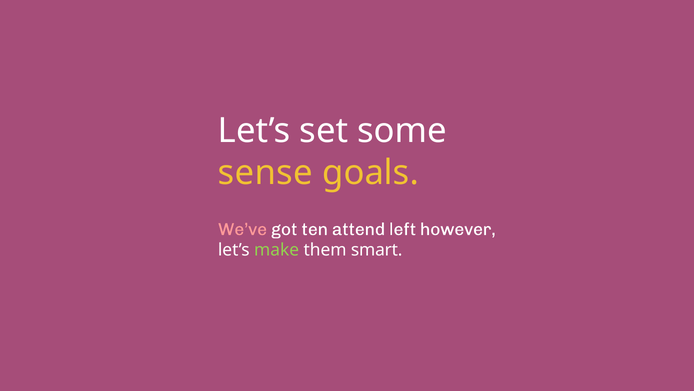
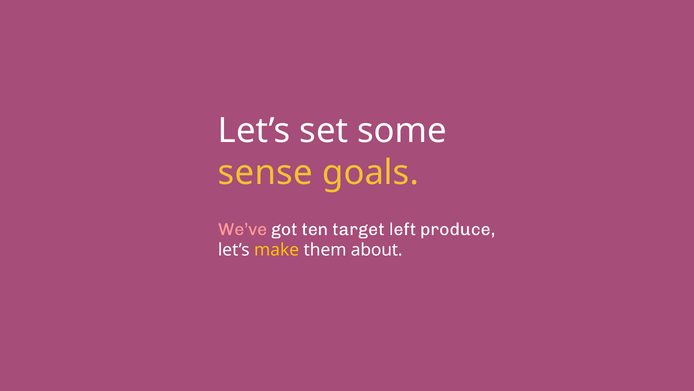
attend: attend -> target (358, 229)
however: however -> produce (458, 229)
make colour: light green -> yellow (277, 250)
smart: smart -> about (377, 250)
